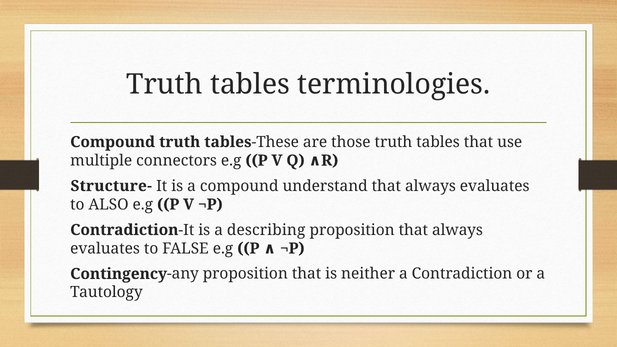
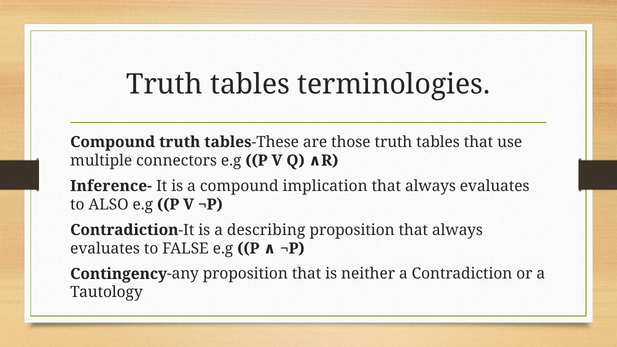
Structure-: Structure- -> Inference- (111, 186)
understand: understand -> implication (325, 186)
